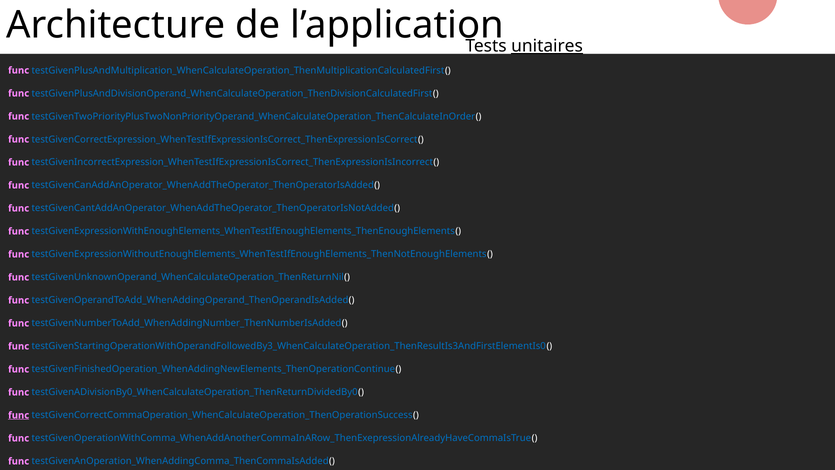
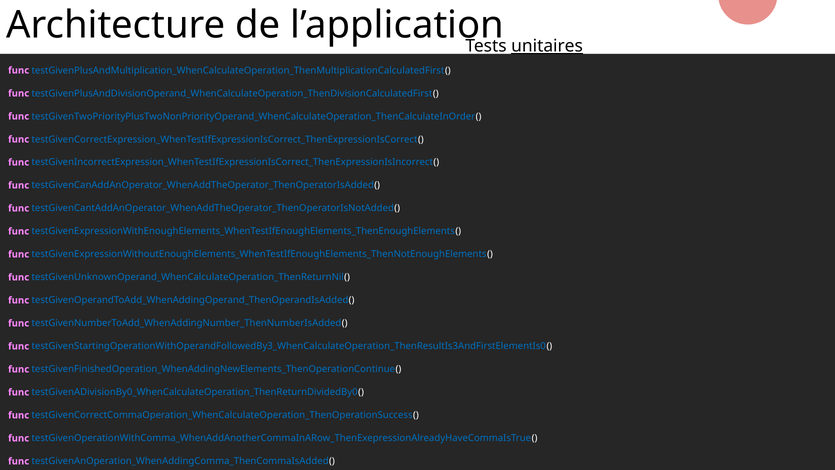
func underline: present -> none (19, 415)
